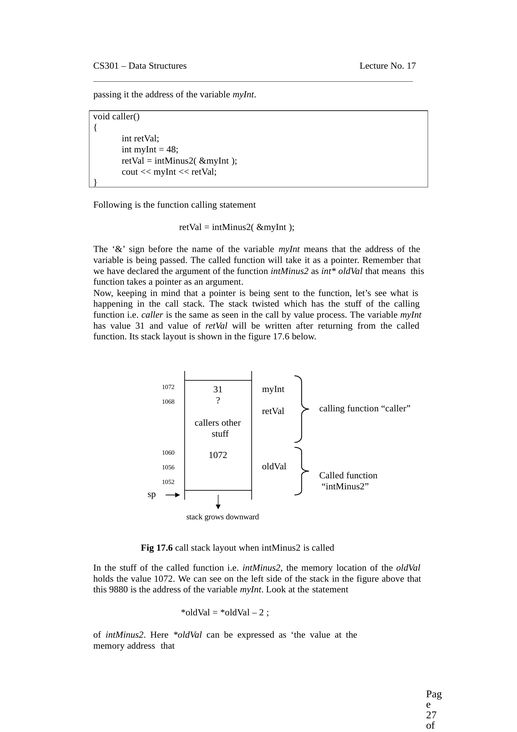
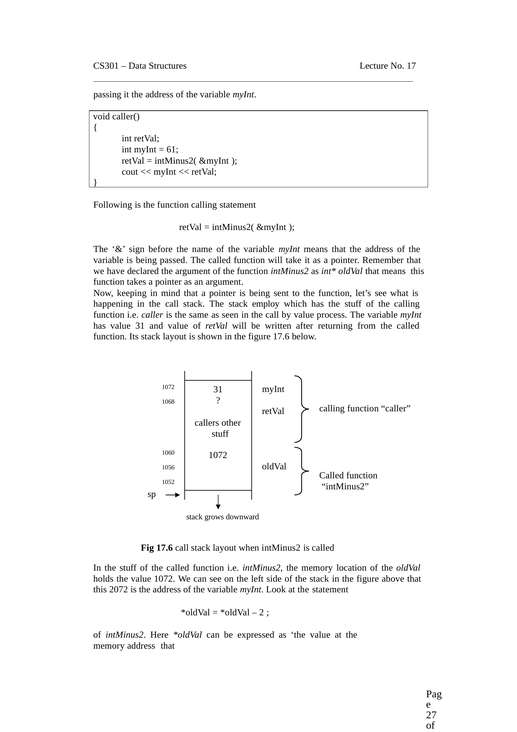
48: 48 -> 61 (172, 149)
twisted: twisted -> employ (266, 304)
9880: 9880 -> 2072 (119, 589)
